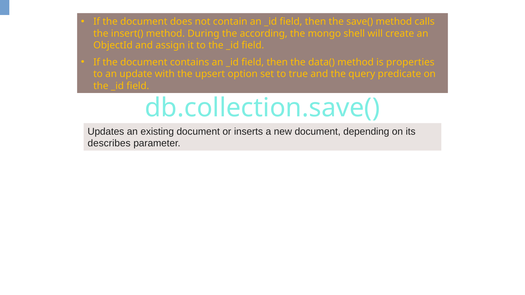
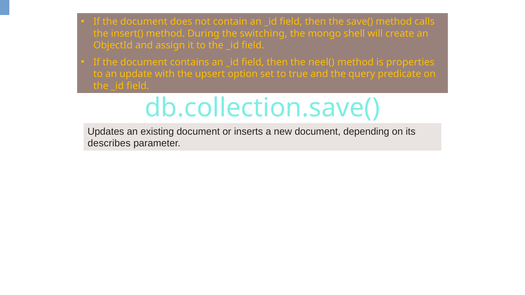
according: according -> switching (264, 33)
data(: data( -> neel( (321, 62)
